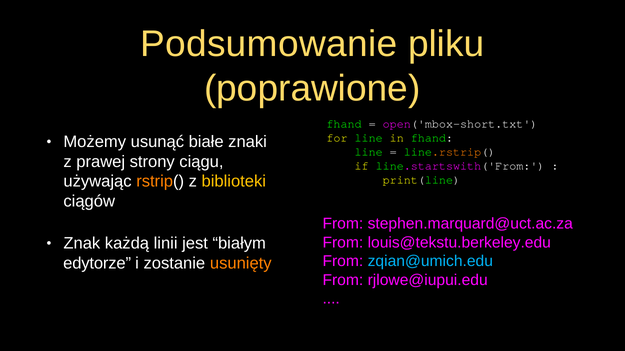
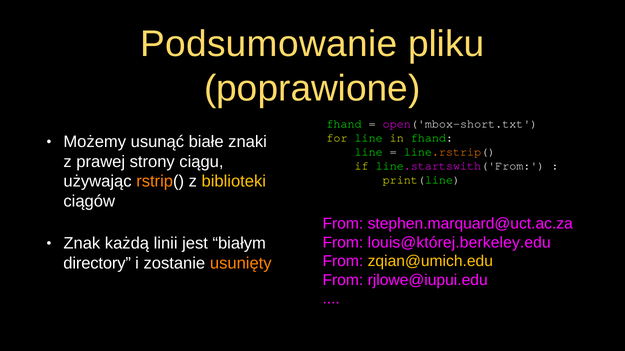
louis@tekstu.berkeley.edu: louis@tekstu.berkeley.edu -> louis@której.berkeley.edu (459, 243)
zqian@umich.edu colour: light blue -> yellow (430, 262)
edytorze: edytorze -> directory (97, 264)
